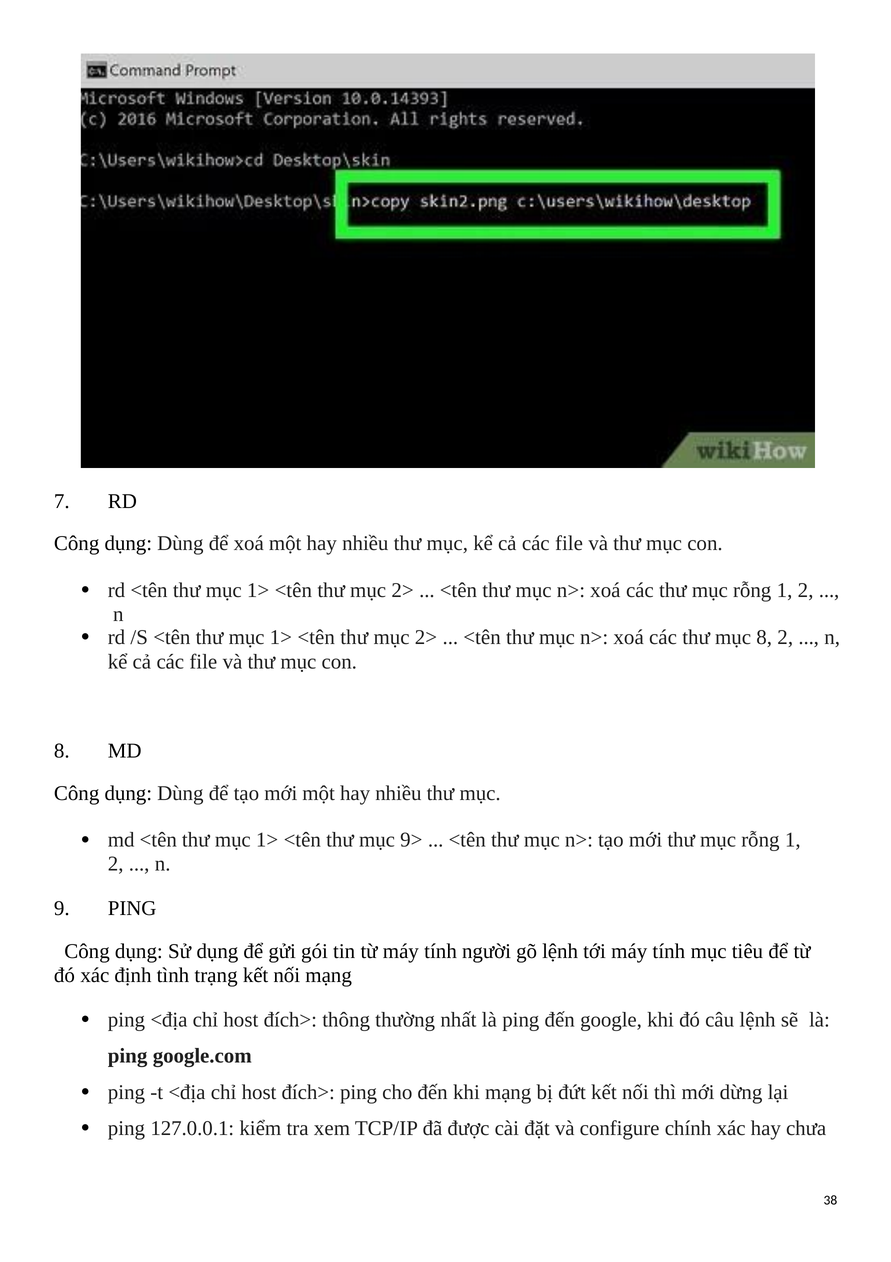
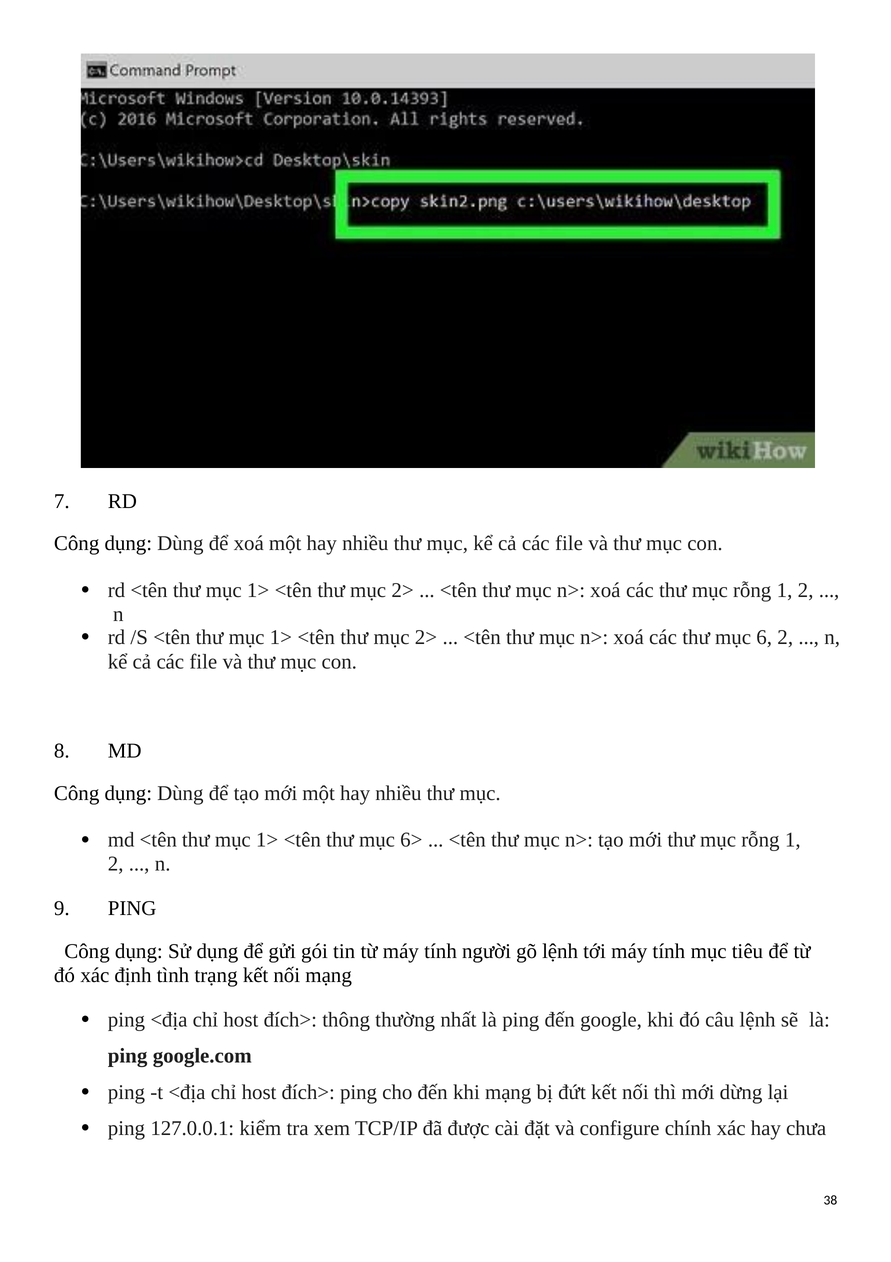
mục 8: 8 -> 6 (764, 637)
9>: 9> -> 6> (411, 839)
